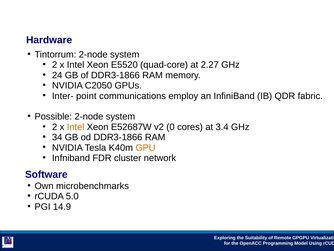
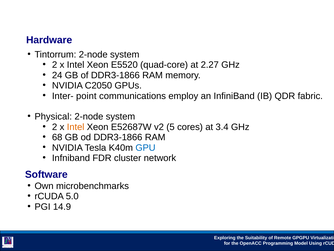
Possible: Possible -> Physical (53, 116)
0: 0 -> 5 (171, 127)
34: 34 -> 68 (57, 137)
GPU colour: orange -> blue (145, 147)
